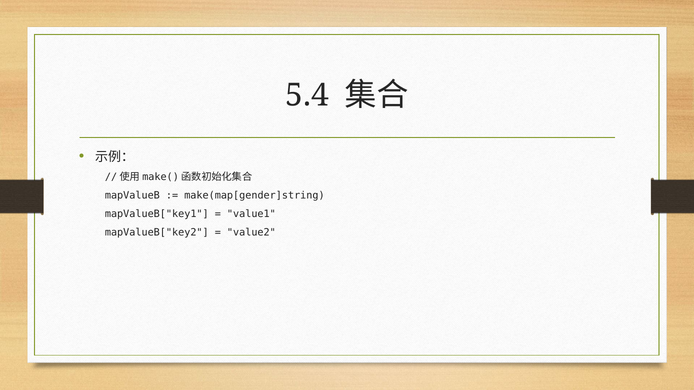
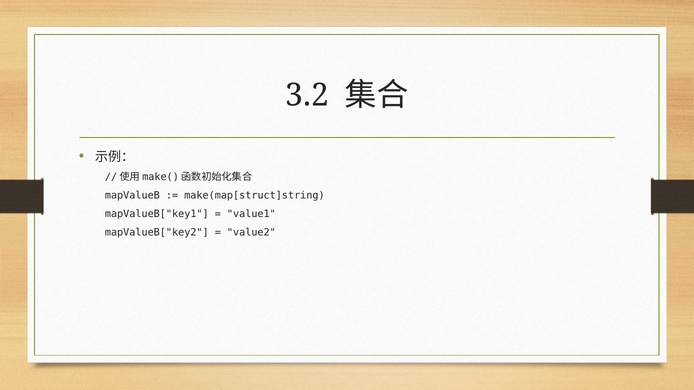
5.4: 5.4 -> 3.2 (307, 95)
make(map[gender]string: make(map[gender]string -> make(map[struct]string (254, 195)
